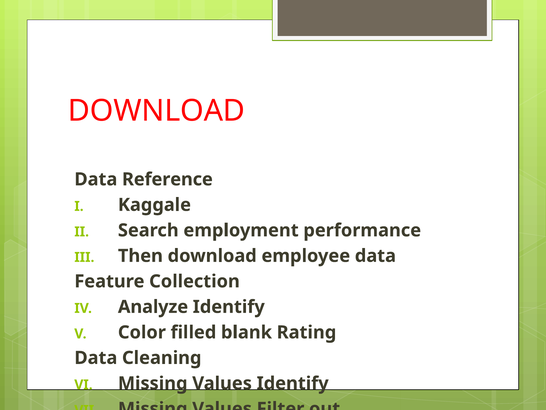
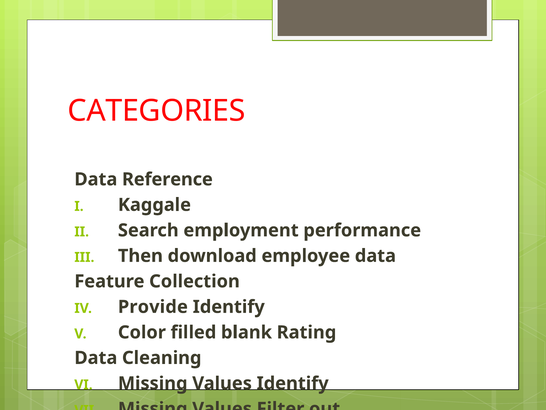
DOWNLOAD: DOWNLOAD -> CATEGORIES (157, 111)
Analyze: Analyze -> Provide (153, 307)
